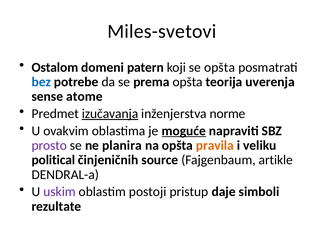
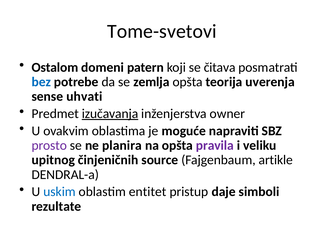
Miles-svetovi: Miles-svetovi -> Tome-svetovi (162, 31)
se opšta: opšta -> čitava (220, 67)
prema: prema -> zemlja (151, 82)
atome: atome -> uhvati (84, 97)
norme: norme -> owner (227, 114)
moguće underline: present -> none (184, 131)
pravila colour: orange -> purple (215, 145)
political: political -> upitnog (53, 160)
uskim colour: purple -> blue (59, 192)
postoji: postoji -> entitet (148, 192)
